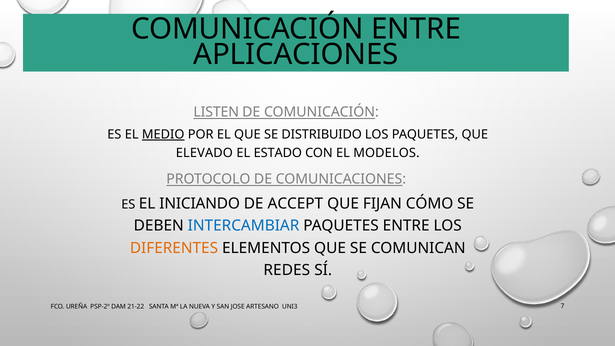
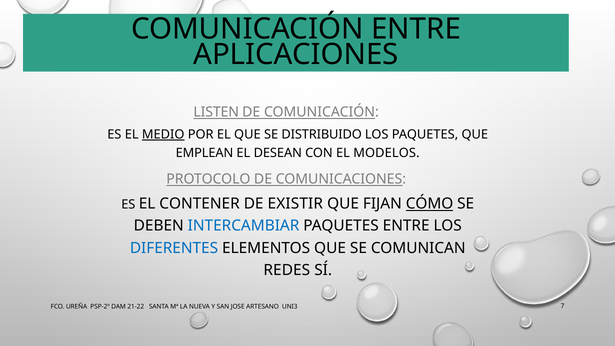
ELEVADO: ELEVADO -> EMPLEAN (204, 153)
ESTADO: ESTADO -> DESEAN (278, 153)
INICIANDO: INICIANDO -> CONTENER (200, 204)
ACCEPT: ACCEPT -> EXISTIR (295, 204)
CÓMO underline: none -> present (430, 204)
DIFERENTES colour: orange -> blue (174, 248)
